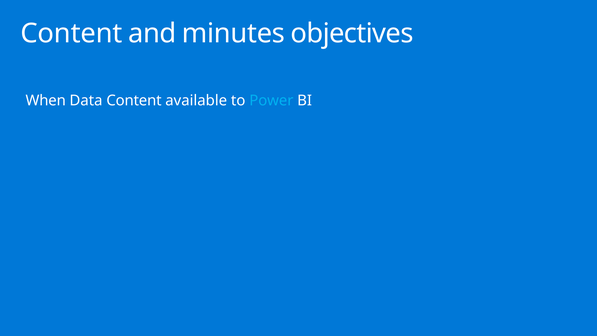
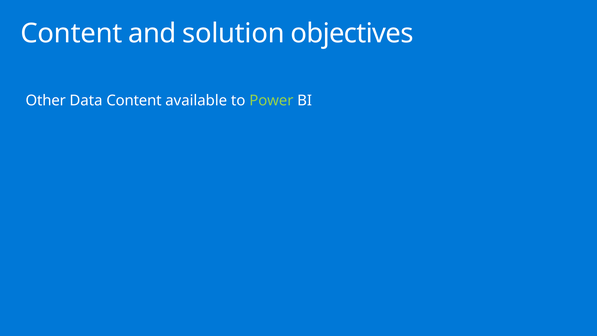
minutes: minutes -> solution (233, 33)
When: When -> Other (46, 100)
Power colour: light blue -> light green (271, 100)
